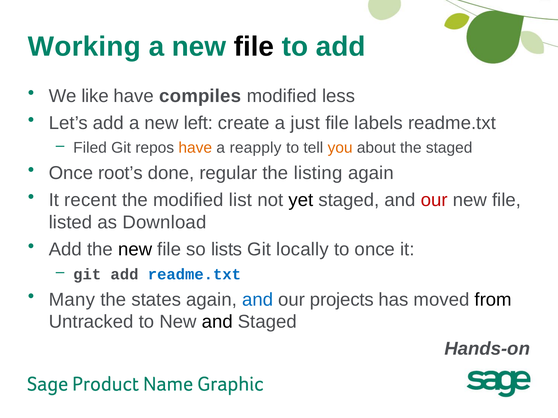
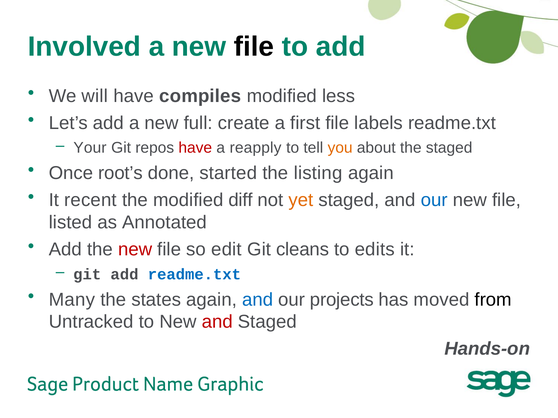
Working: Working -> Involved (84, 47)
like: like -> will (95, 96)
left: left -> full (198, 123)
just: just -> first (305, 123)
Filed: Filed -> Your (90, 148)
have colour: orange -> red (195, 148)
regular: regular -> started (228, 173)
list: list -> diff (241, 200)
yet colour: black -> orange (301, 200)
our colour: red -> blue (434, 200)
Download: Download -> Annotated (165, 223)
new colour: black -> red (135, 250)
lists: lists -> edit (226, 250)
locally: locally -> cleans (303, 250)
to once: once -> edits (375, 250)
and colour: black -> red (217, 322)
